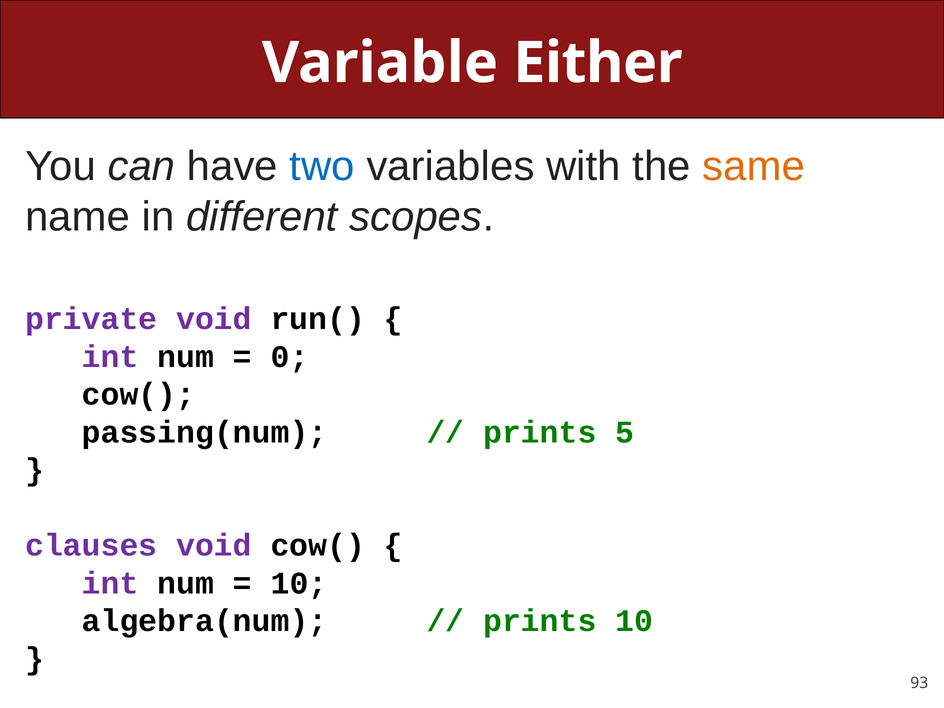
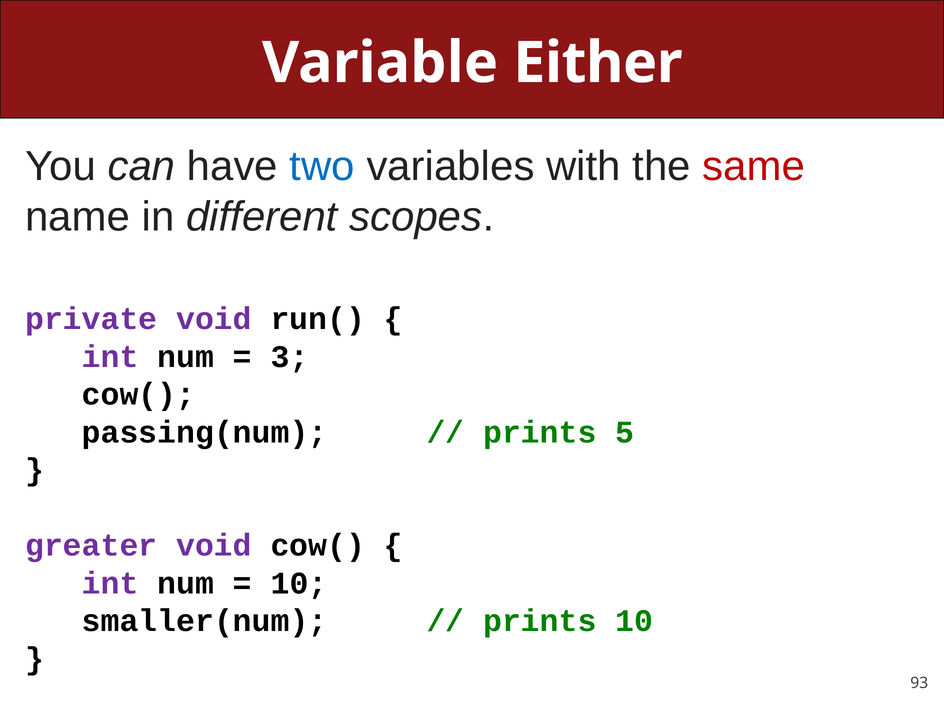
same colour: orange -> red (754, 167)
0: 0 -> 3 (290, 357)
clauses: clauses -> greater (91, 546)
algebra(num: algebra(num -> smaller(num (205, 621)
